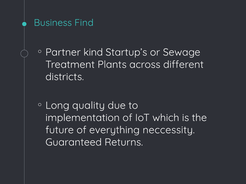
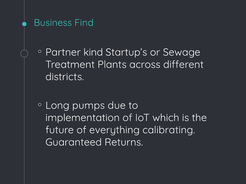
quality: quality -> pumps (88, 106)
neccessity: neccessity -> calibrating (169, 130)
